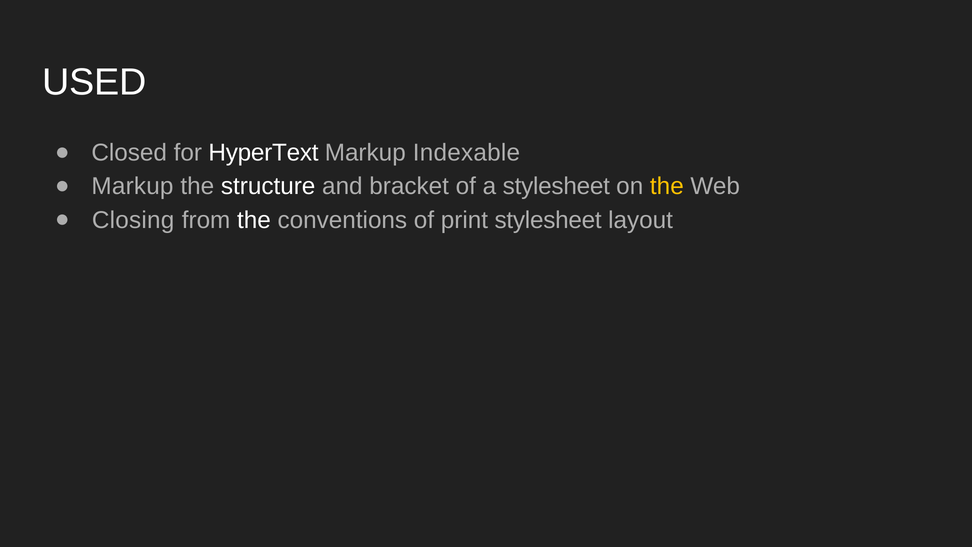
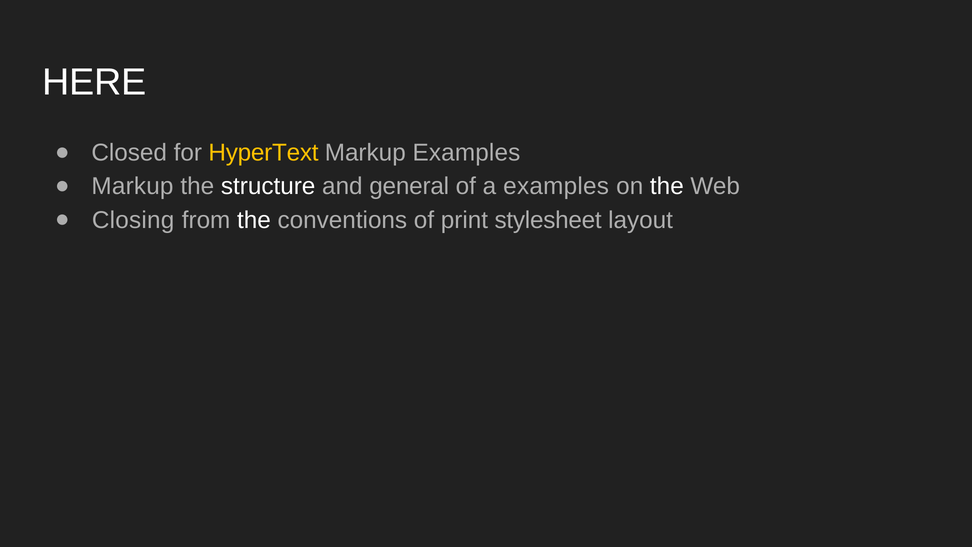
USED: USED -> HERE (94, 82)
HyperText colour: white -> yellow (264, 153)
Markup Indexable: Indexable -> Examples (466, 153)
bracket: bracket -> general (409, 186)
a stylesheet: stylesheet -> examples (556, 186)
the colour: yellow -> white (667, 186)
